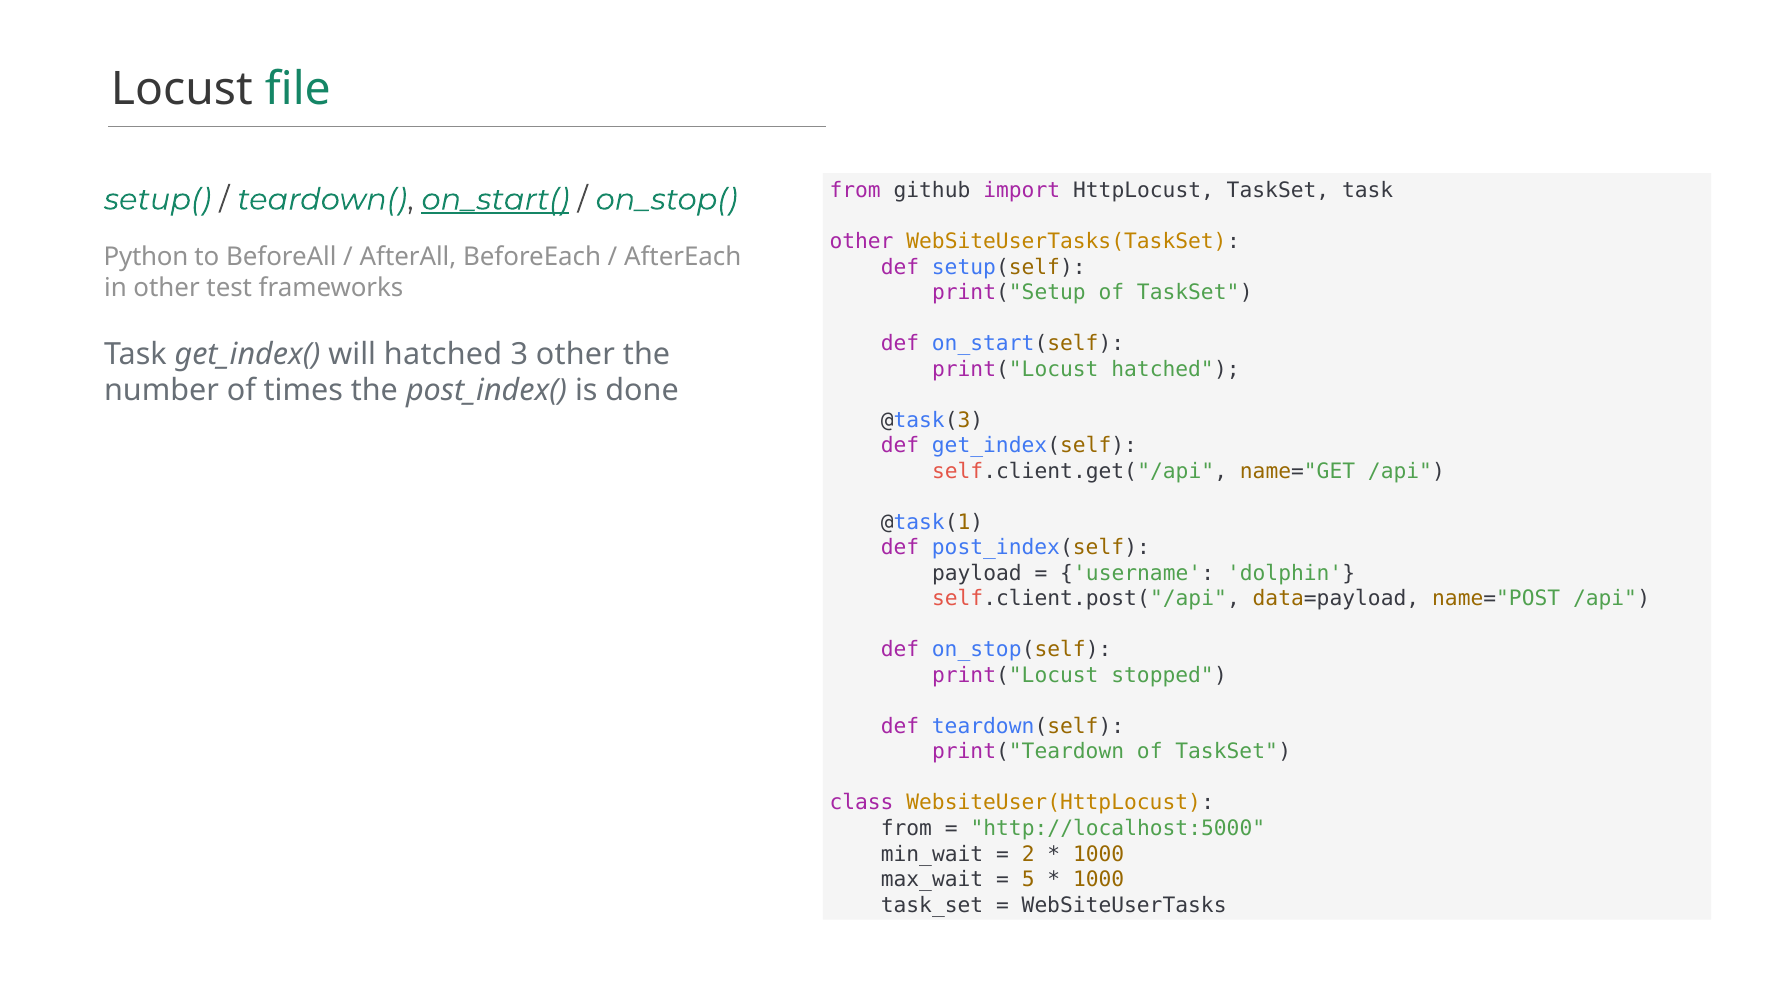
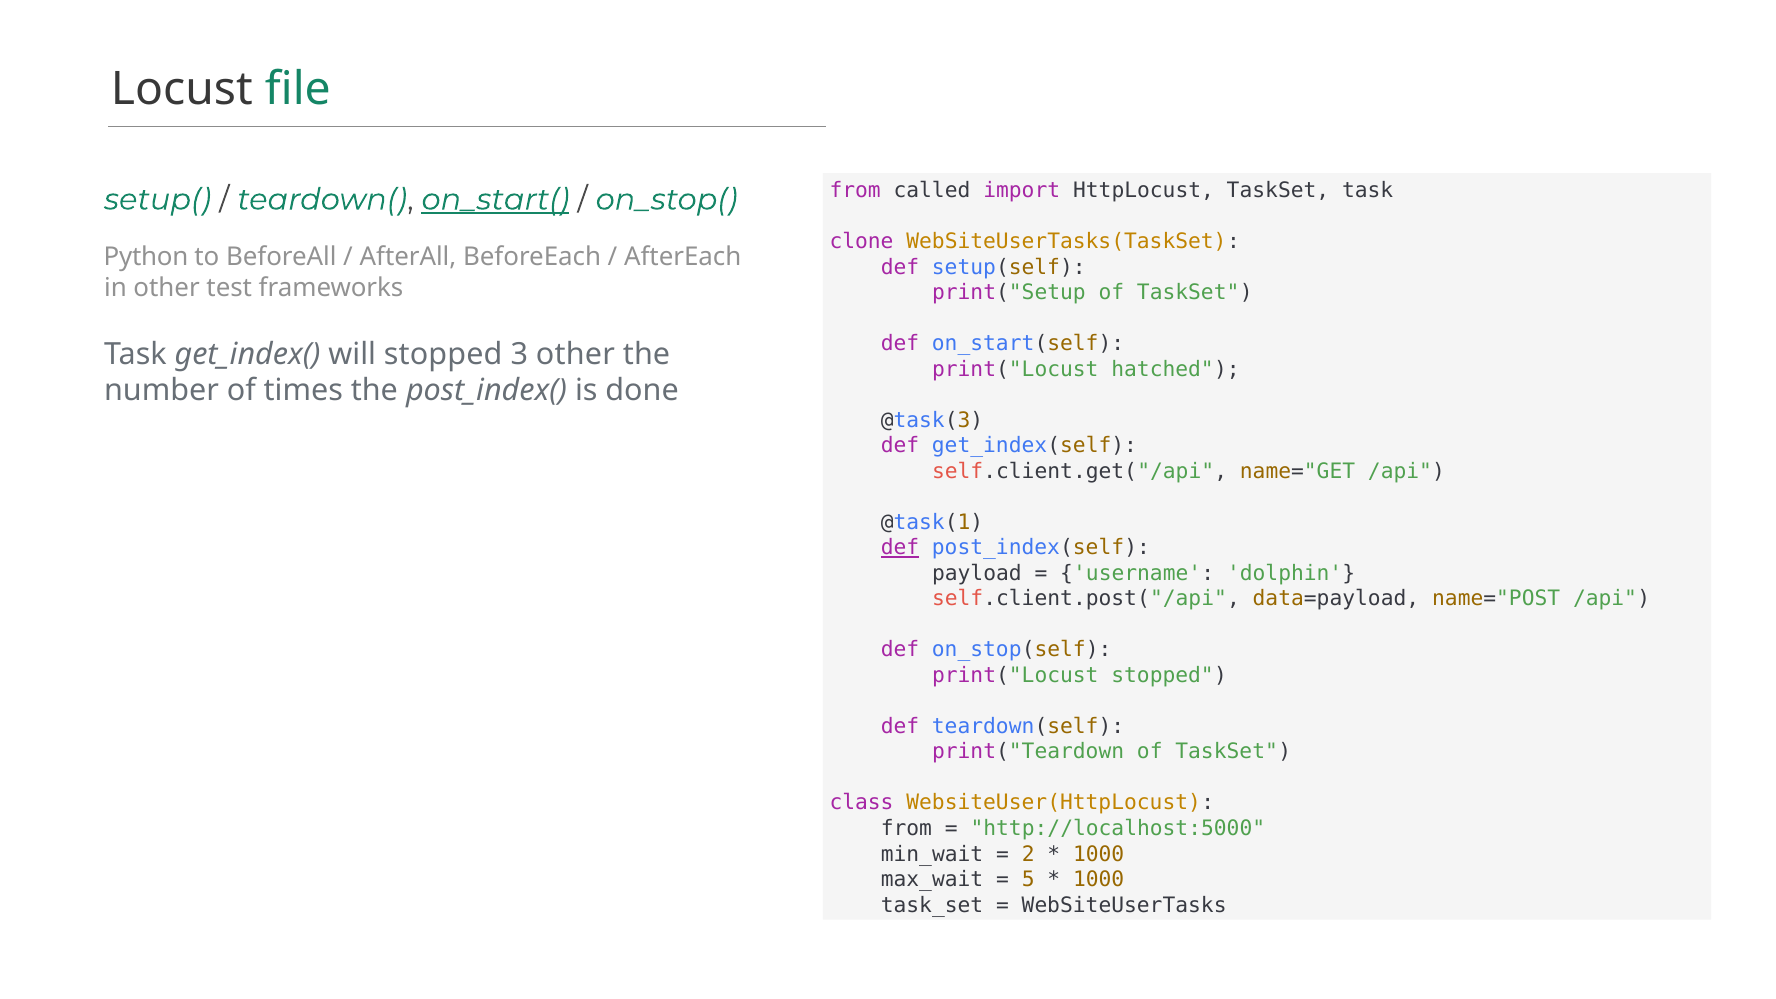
github: github -> called (932, 191)
other: other -> clone (862, 242)
will hatched: hatched -> stopped (443, 354)
def underline: none -> present (900, 548)
